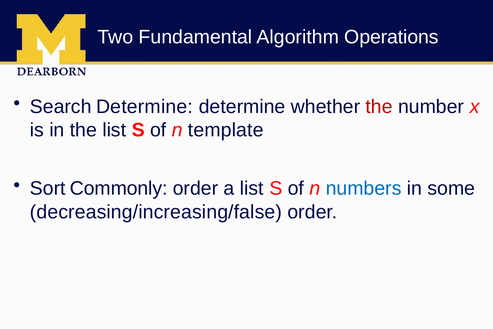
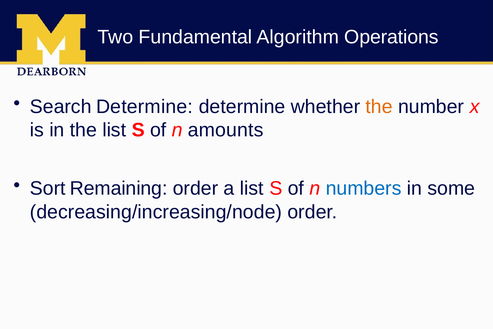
the colour: red -> orange (379, 107)
template: template -> amounts (226, 130)
Commonly: Commonly -> Remaining (119, 188)
decreasing/increasing/false: decreasing/increasing/false -> decreasing/increasing/node (156, 212)
